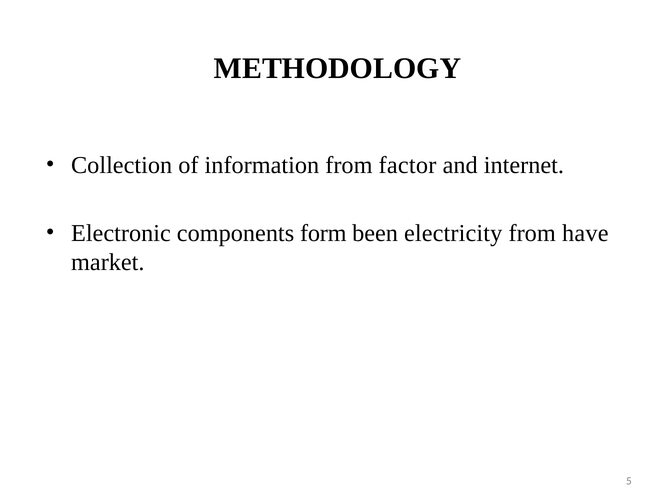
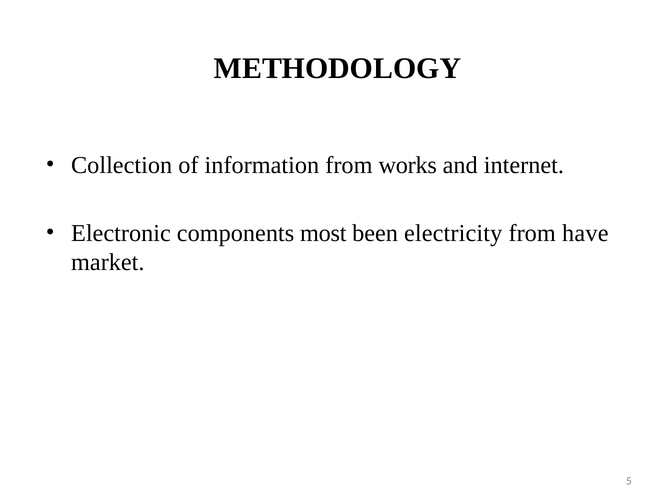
factor: factor -> works (408, 165)
form: form -> most (323, 233)
